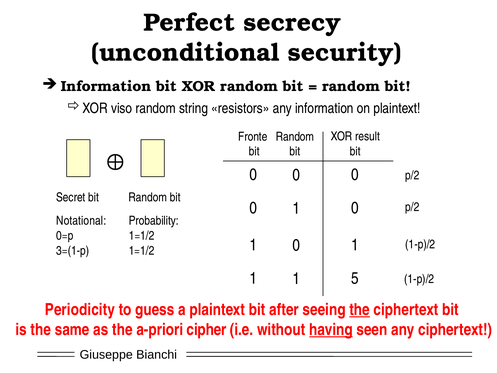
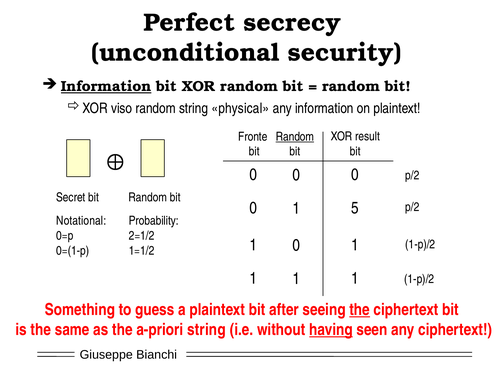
Information underline: none -> present (106, 86)
resistors: resistors -> physical (240, 108)
Random underline: none -> present (295, 137)
0: 0 -> 5 (355, 208)
1=1/2: 1=1/2 -> 2=1/2 (142, 235)
3=(1-p: 3=(1-p -> 0=(1-p (73, 250)
5: 5 -> 1 (355, 278)
Periodicity: Periodicity -> Something (80, 309)
a-priori cipher: cipher -> string (206, 329)
